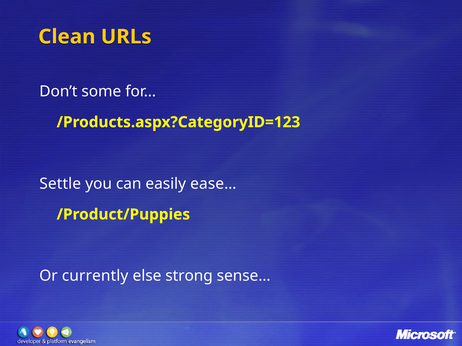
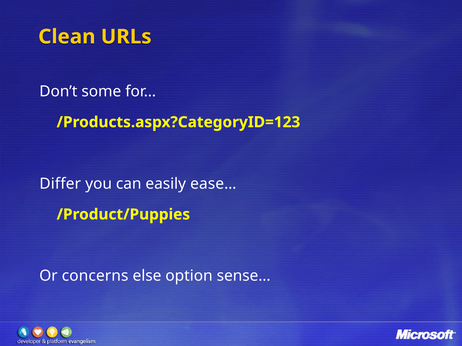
Settle: Settle -> Differ (60, 184)
currently: currently -> concerns (95, 276)
strong: strong -> option (189, 276)
